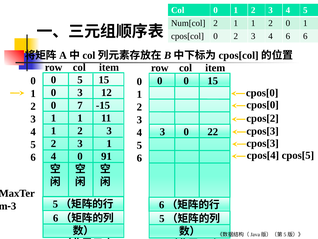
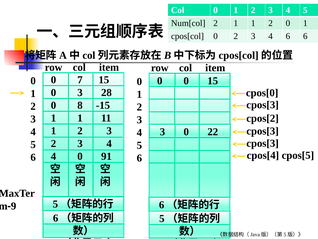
0 5: 5 -> 7 (80, 80)
12: 12 -> 28 (106, 92)
cpos[0: cpos[0 -> cpos[3 (263, 105)
7: 7 -> 8 (80, 105)
1: 1 -> 4 (109, 143)
3: 3 -> 9 (14, 206)
